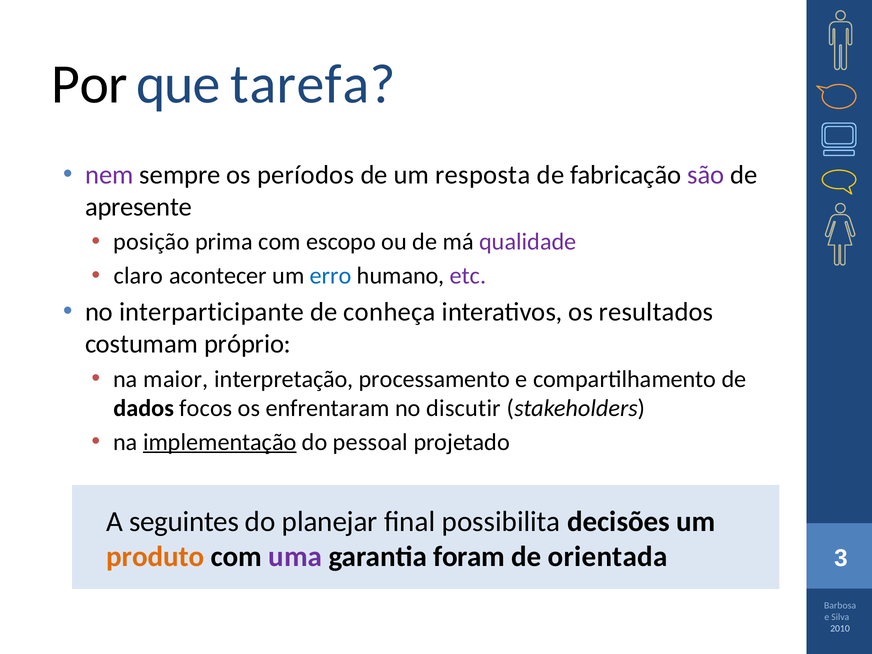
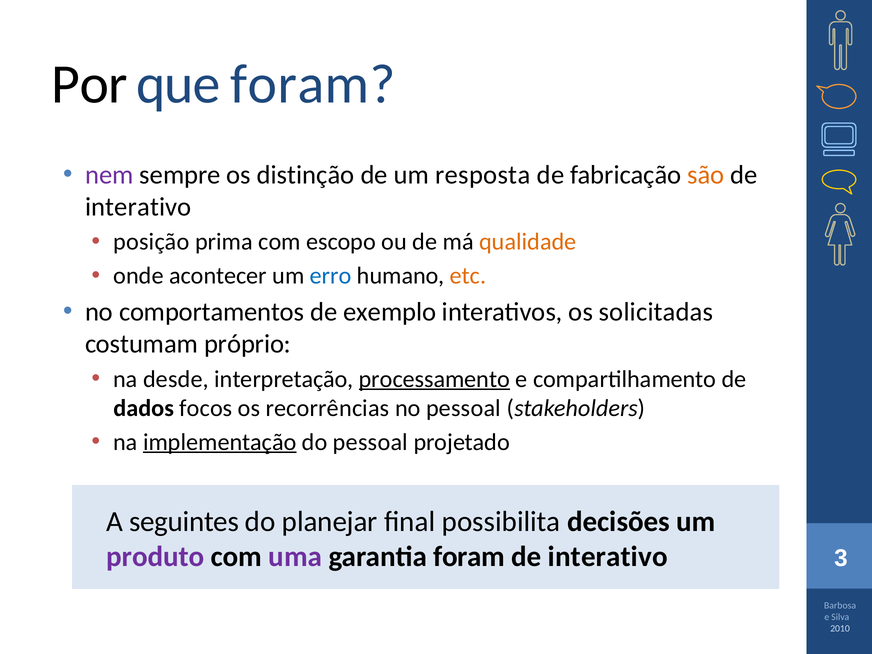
que tarefa: tarefa -> foram (313, 85)
períodos: períodos -> distinção (306, 175)
são colour: purple -> orange (706, 175)
apresente: apresente -> interativo (138, 207)
qualidade colour: purple -> orange (528, 242)
claro: claro -> onde (138, 276)
etc colour: purple -> orange (468, 276)
interparticipante: interparticipante -> comportamentos (212, 312)
conheça: conheça -> exemplo (390, 312)
resultados: resultados -> solicitadas (656, 312)
maior: maior -> desde (176, 379)
processamento underline: none -> present (434, 379)
enfrentaram: enfrentaram -> recorrências (328, 408)
no discutir: discutir -> pessoal (464, 408)
produto colour: orange -> purple (155, 556)
orientada: orientada -> interativo (608, 556)
